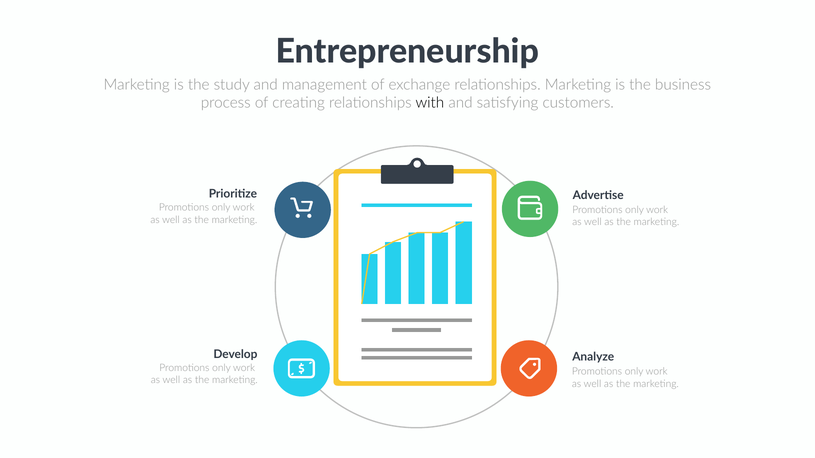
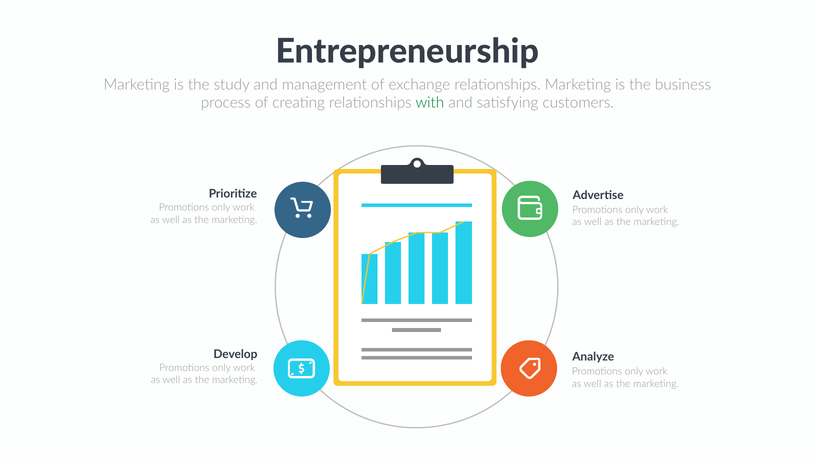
with colour: black -> green (430, 103)
